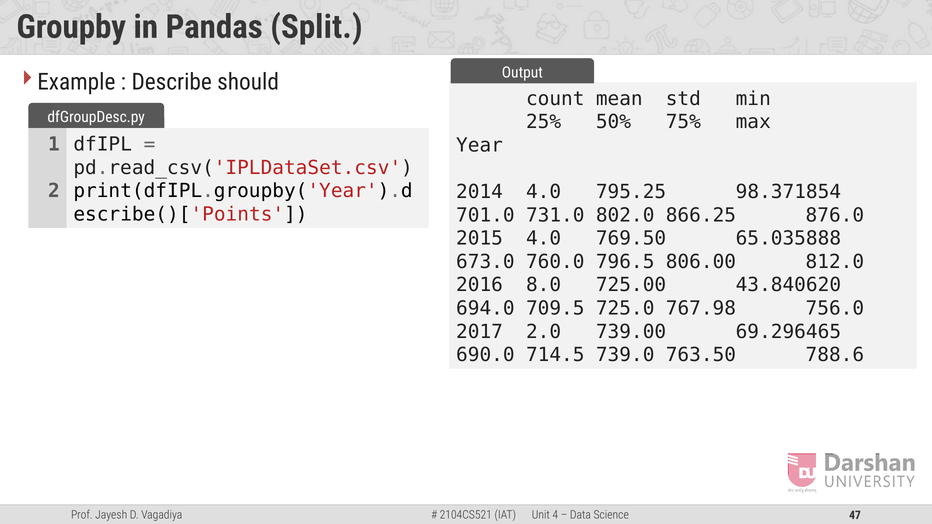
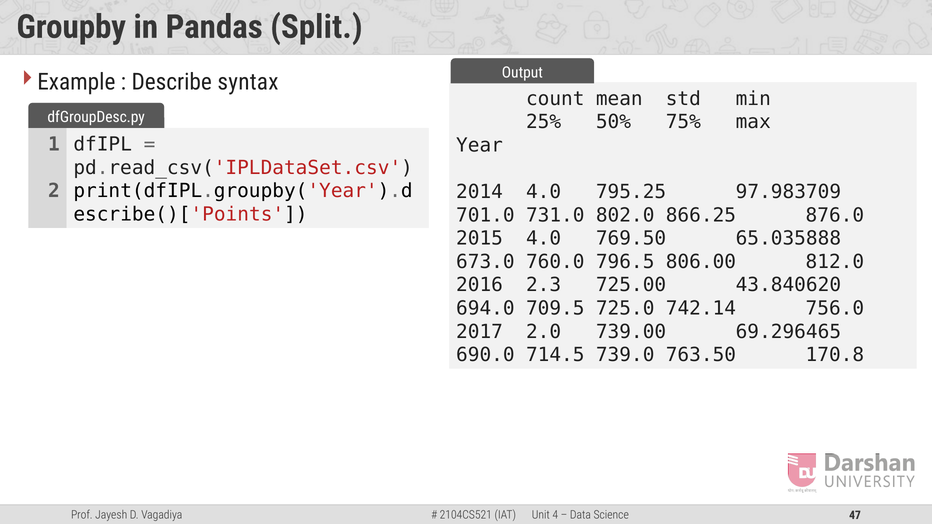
should: should -> syntax (248, 82)
98.371854: 98.371854 -> 97.983709 (788, 192)
8.0: 8.0 -> 2.3 (544, 285)
767.98: 767.98 -> 742.14 (701, 309)
788.6: 788.6 -> 170.8 (835, 355)
